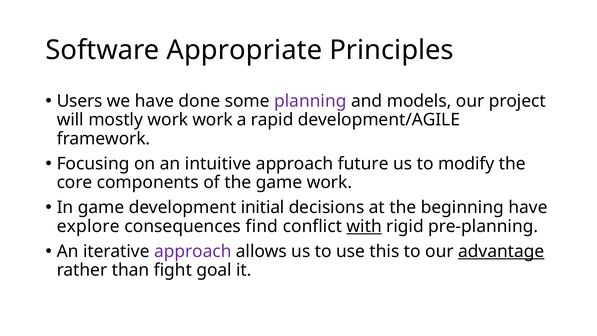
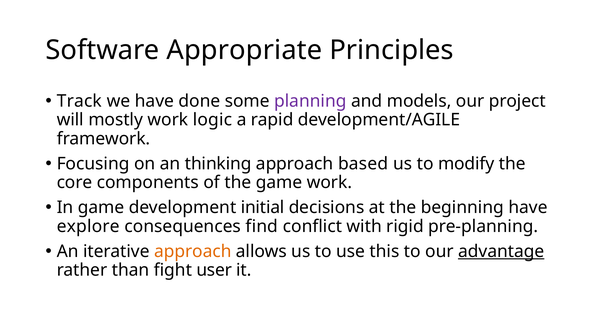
Users: Users -> Track (79, 101)
work work: work -> logic (212, 120)
intuitive: intuitive -> thinking (218, 164)
future: future -> based (363, 164)
with underline: present -> none (364, 226)
approach colour: purple -> orange (193, 251)
goal: goal -> user (214, 270)
